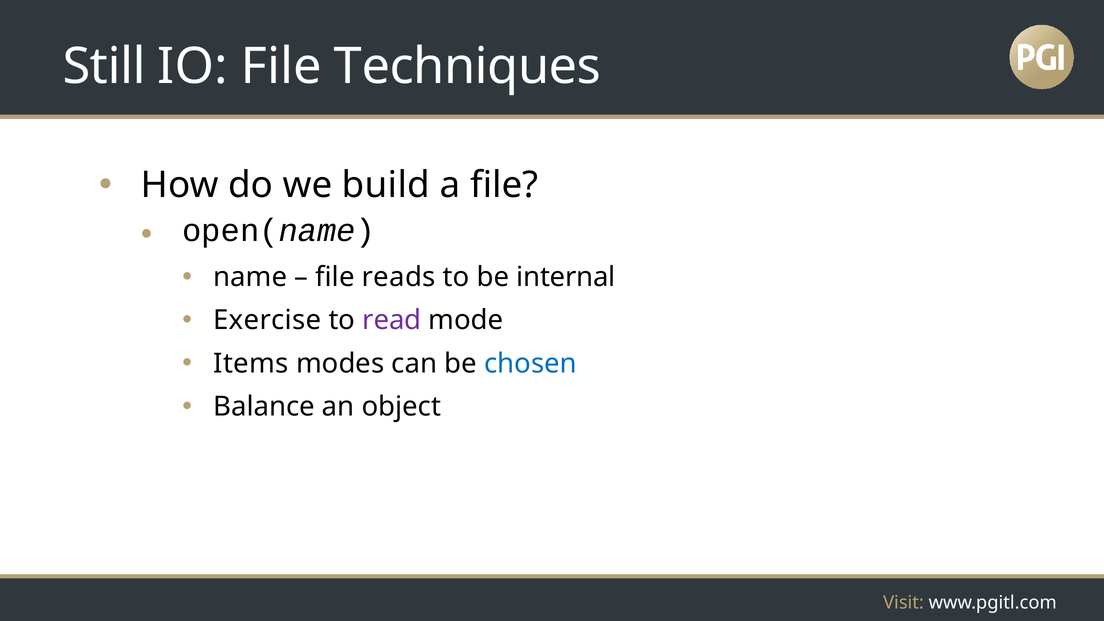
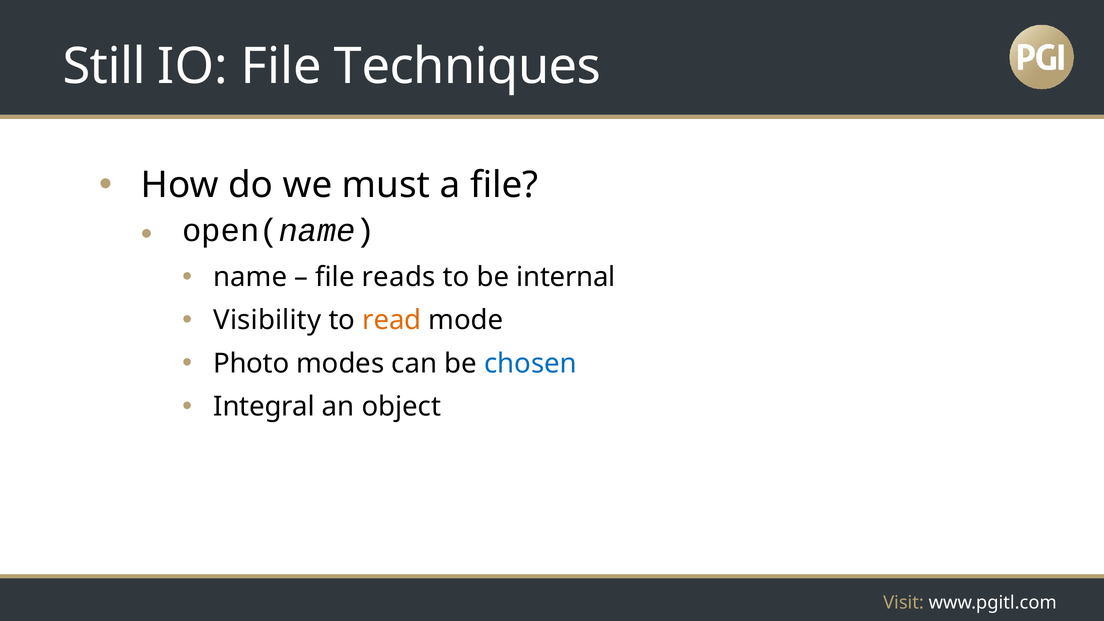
build: build -> must (386, 185)
Exercise: Exercise -> Visibility (267, 320)
read colour: purple -> orange (392, 320)
Items: Items -> Photo (251, 363)
Balance: Balance -> Integral (264, 407)
